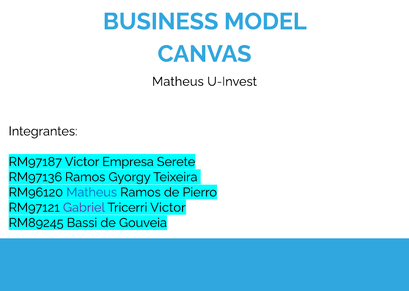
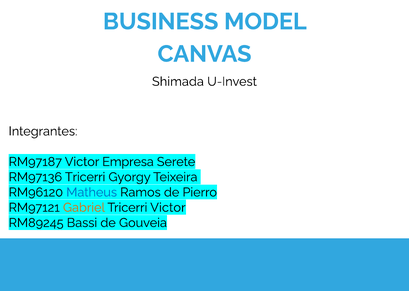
Matheus: Matheus -> Shimada (178, 82)
RM97136 Ramos: Ramos -> Tricerri (85, 177)
Gabriel colour: purple -> orange (84, 208)
